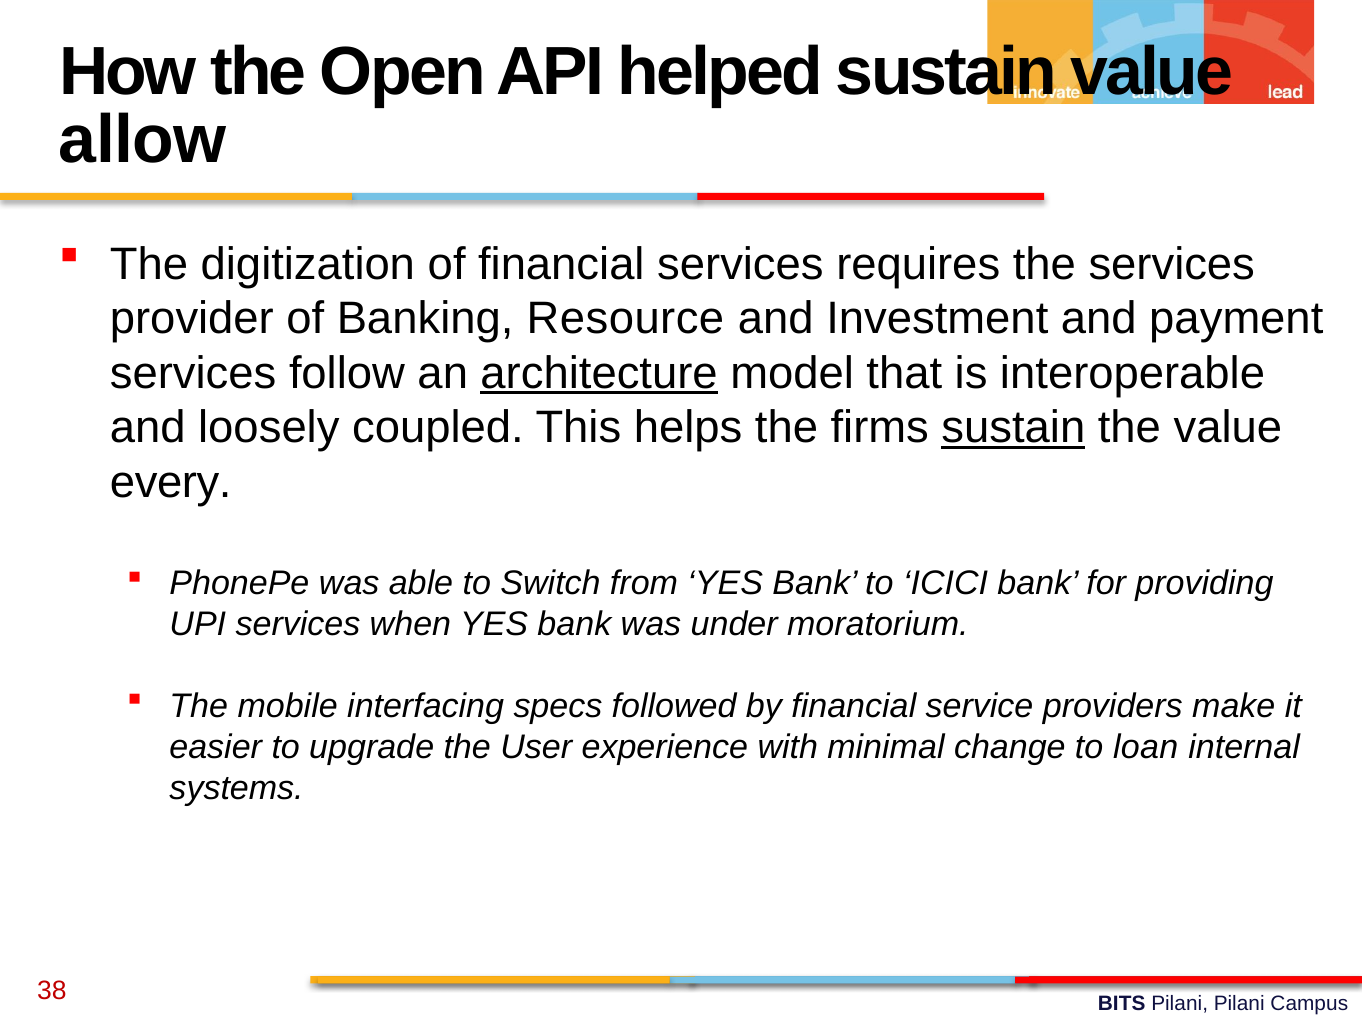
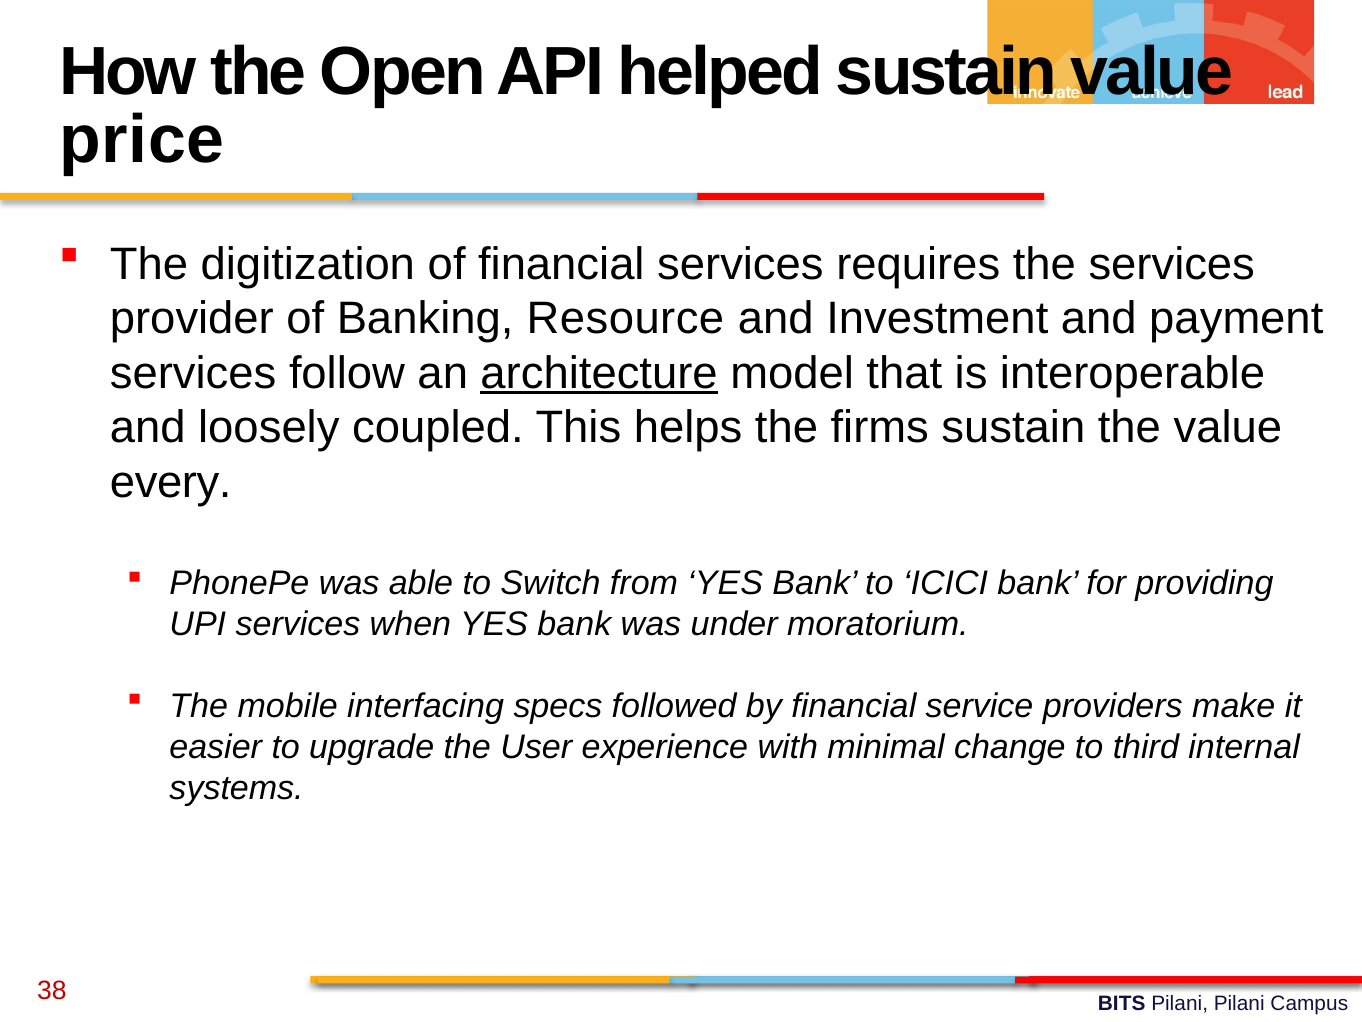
allow: allow -> price (142, 140)
sustain underline: present -> none (1013, 428)
loan: loan -> third (1146, 747)
